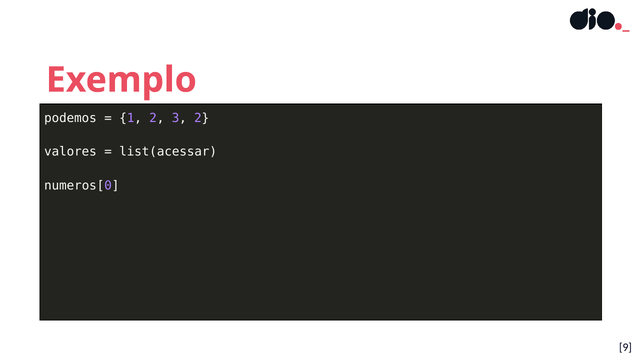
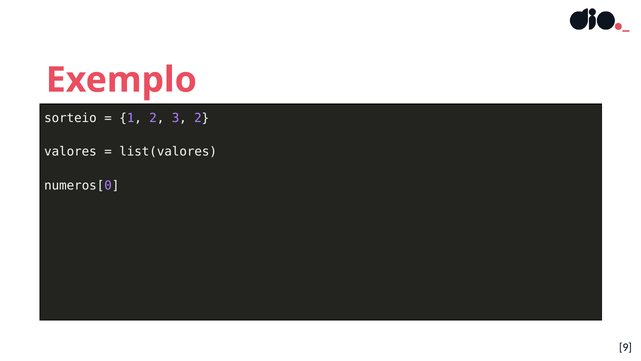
podemos: podemos -> sorteio (70, 118)
list(acessar: list(acessar -> list(valores (168, 152)
